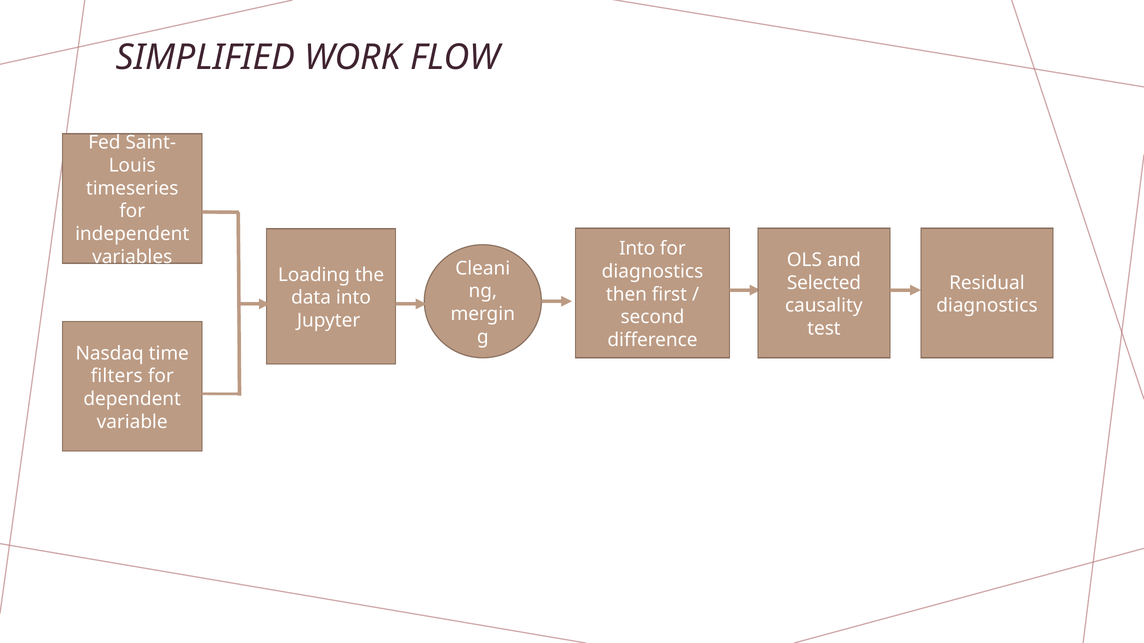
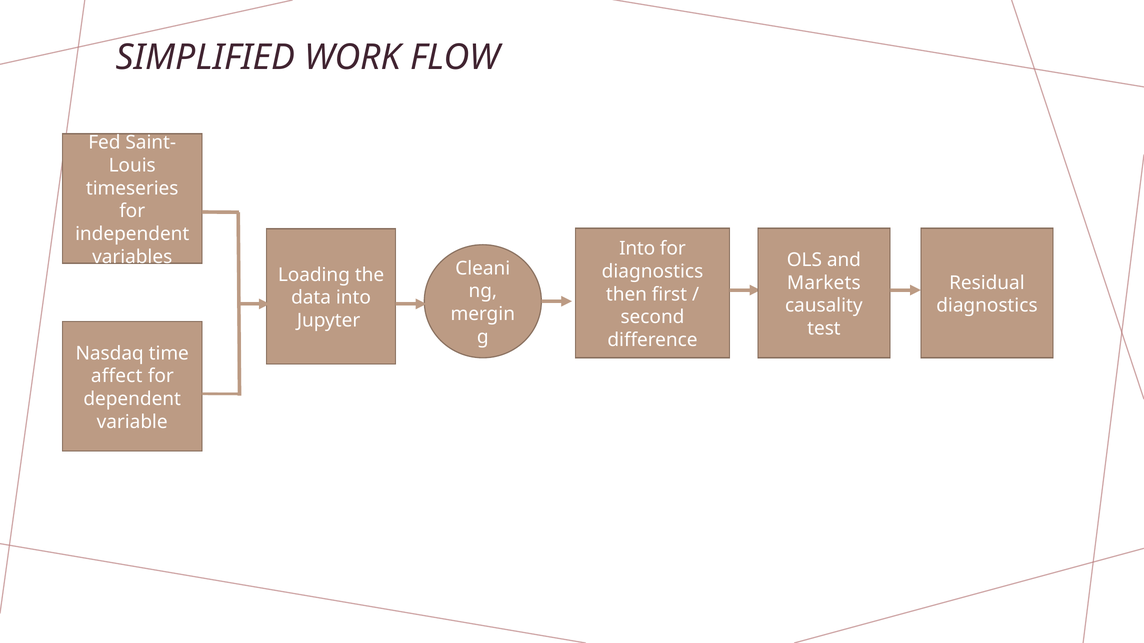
Selected: Selected -> Markets (824, 283)
filters: filters -> affect (117, 376)
